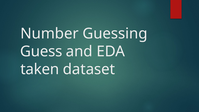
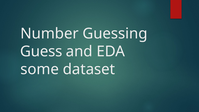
taken: taken -> some (40, 69)
